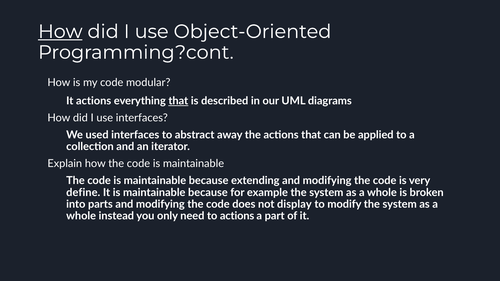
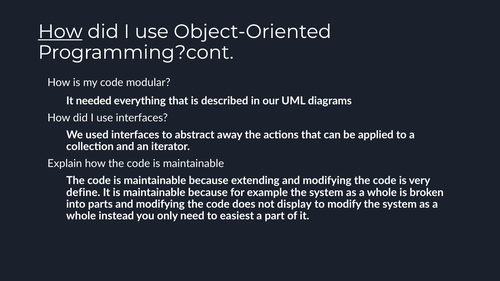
It actions: actions -> needed (94, 101)
that underline: present -> none (178, 101)
to actions: actions -> easiest (237, 216)
